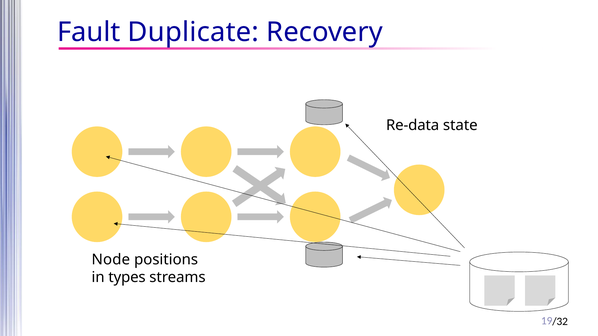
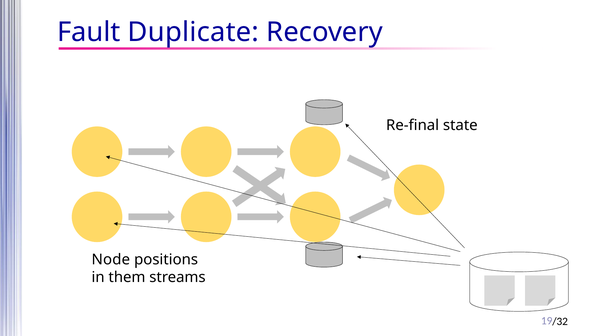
Re-data: Re-data -> Re-final (413, 125)
types: types -> them (127, 278)
